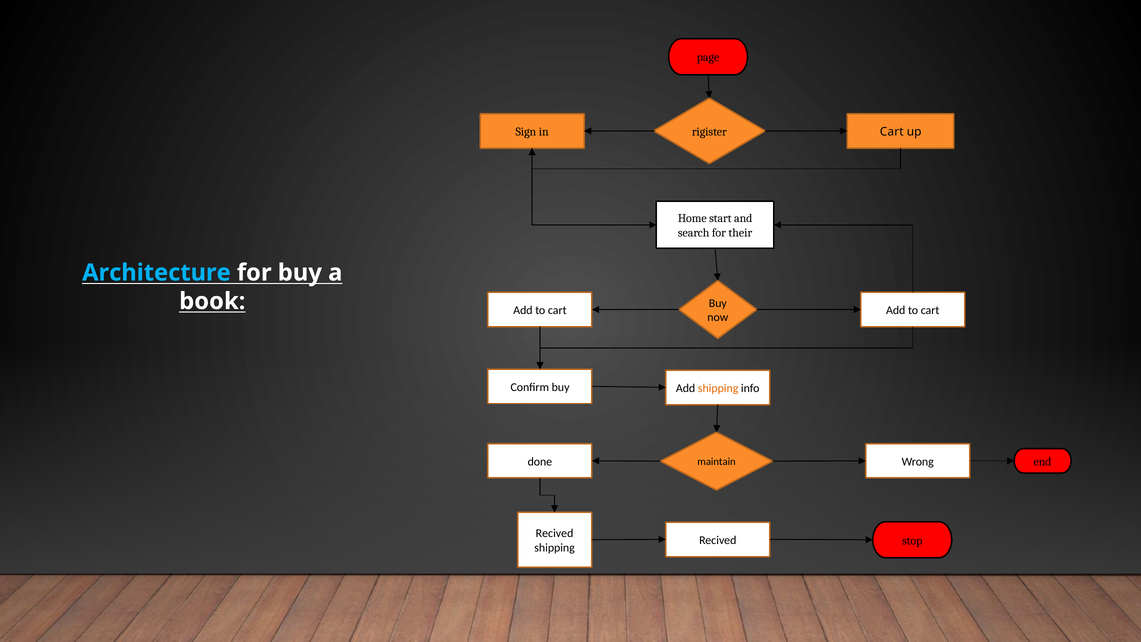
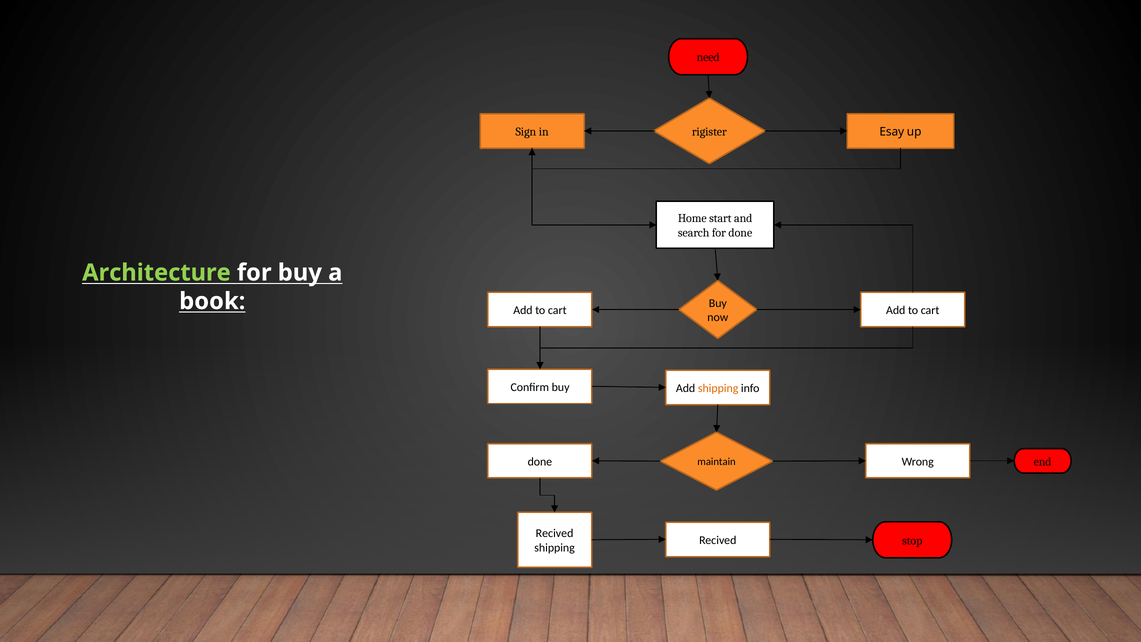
page: page -> need (708, 57)
rigister Cart: Cart -> Esay (892, 132)
for their: their -> done (740, 233)
Architecture colour: light blue -> light green (156, 273)
